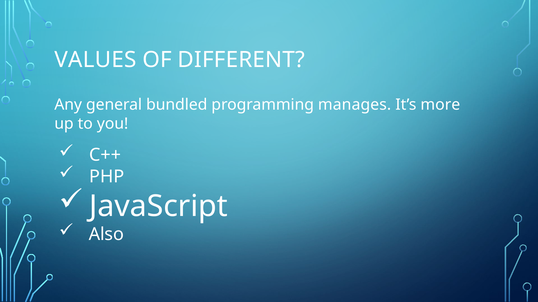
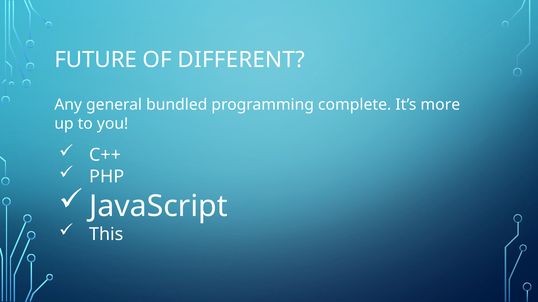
VALUES: VALUES -> FUTURE (96, 60)
manages: manages -> complete (355, 105)
Also: Also -> This (106, 235)
